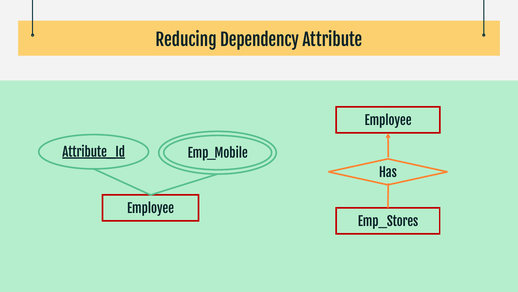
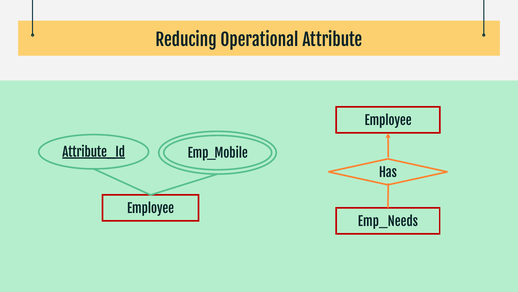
Dependency: Dependency -> Operational (259, 40)
Emp_Stores: Emp_Stores -> Emp_Needs (388, 221)
